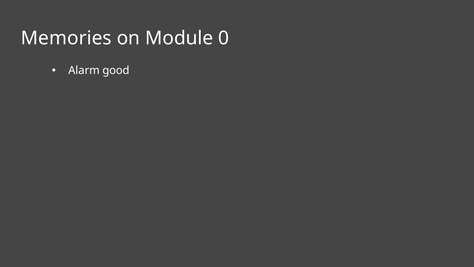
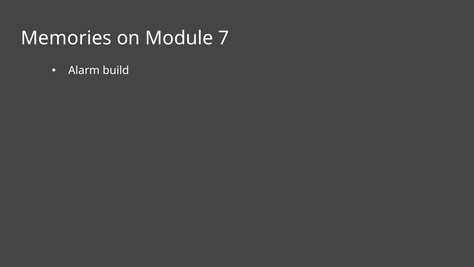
0: 0 -> 7 (224, 38)
good: good -> build (116, 70)
